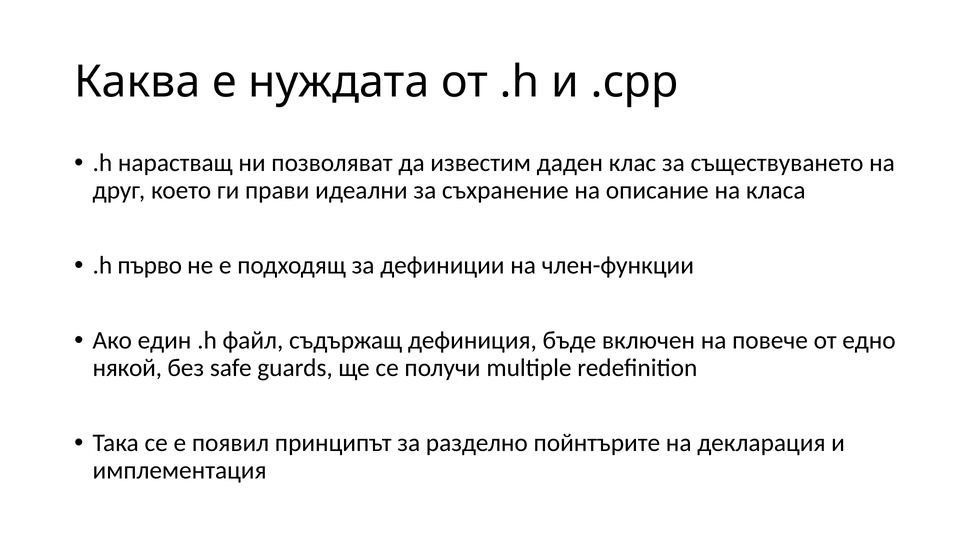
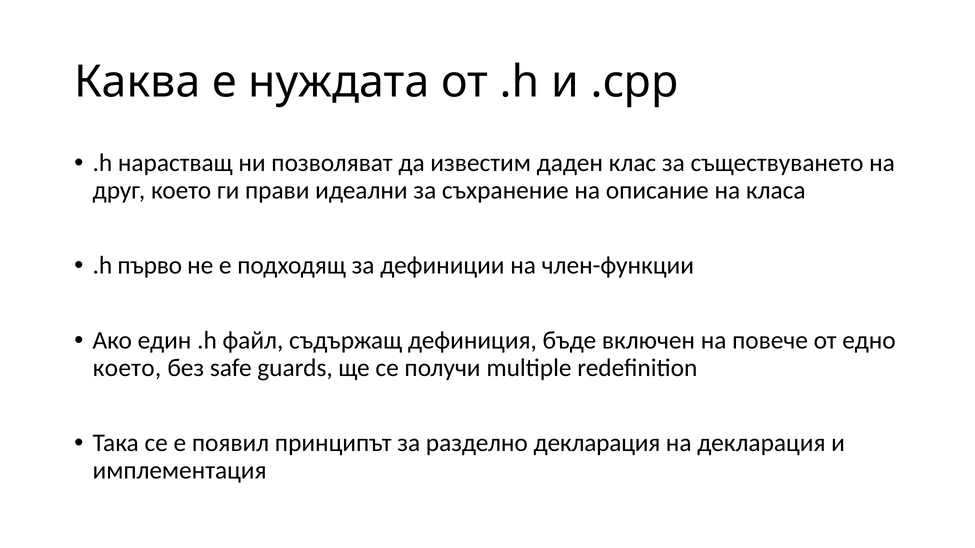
някой: някой -> което (127, 368)
разделно пойнтърите: пойнтърите -> декларация (597, 443)
